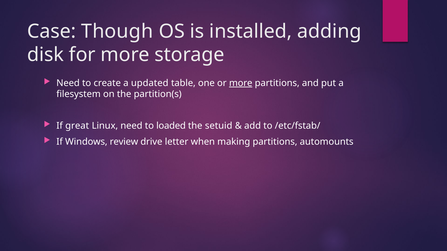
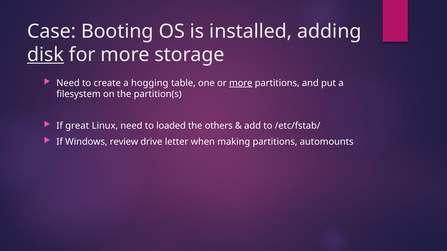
Though: Though -> Booting (117, 31)
disk underline: none -> present (45, 55)
updated: updated -> hogging (150, 83)
setuid: setuid -> others (219, 126)
